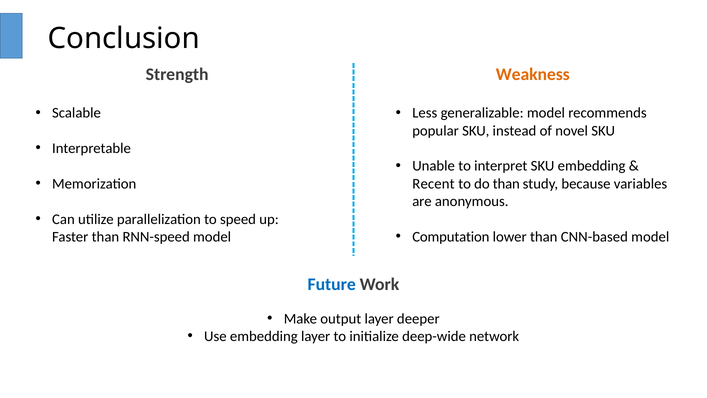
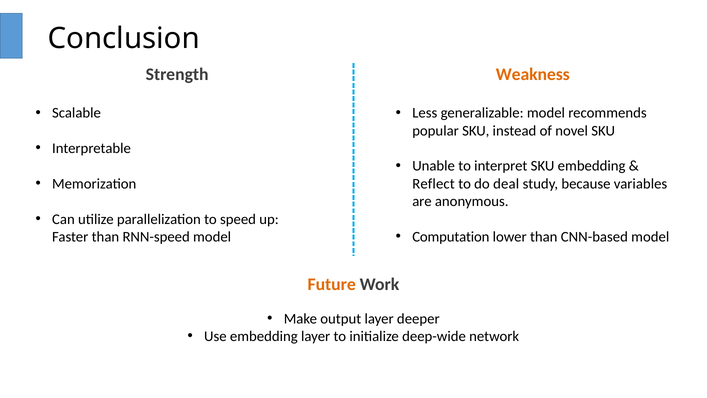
Recent: Recent -> Reflect (434, 184)
do than: than -> deal (506, 184)
Future colour: blue -> orange (332, 284)
